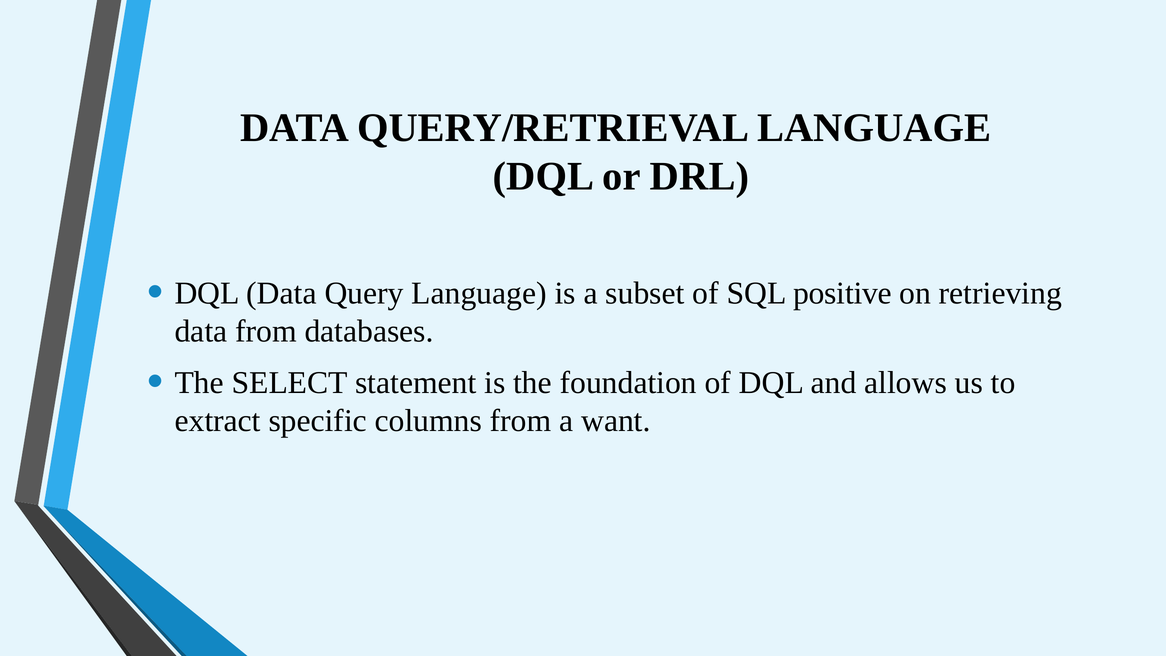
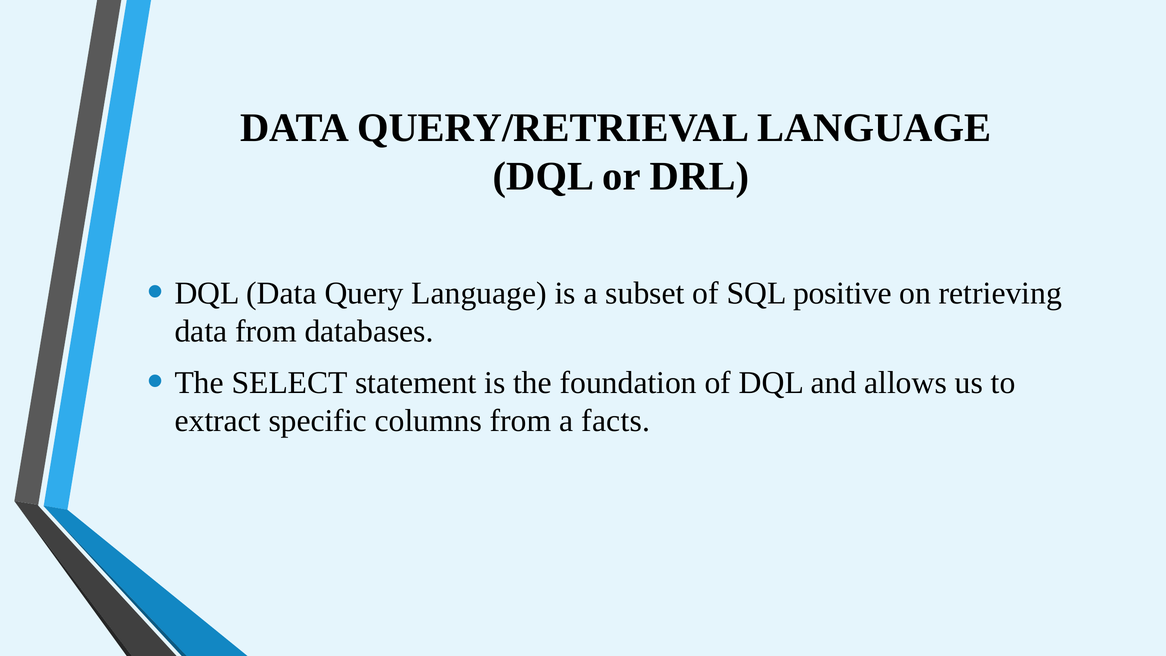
want: want -> facts (616, 421)
